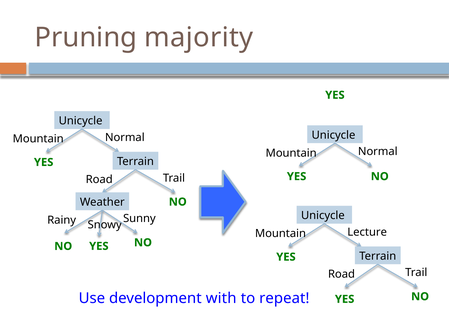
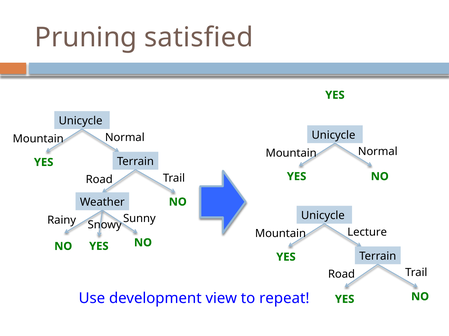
majority: majority -> satisfied (199, 37)
with: with -> view (221, 299)
